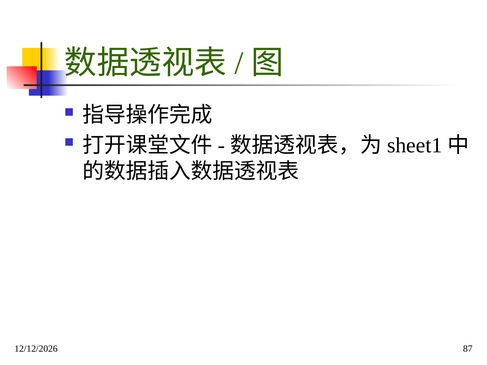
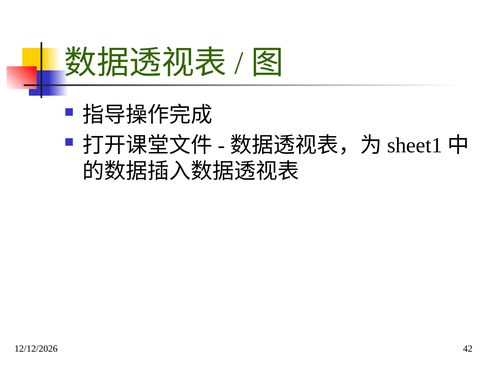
87: 87 -> 42 (468, 349)
